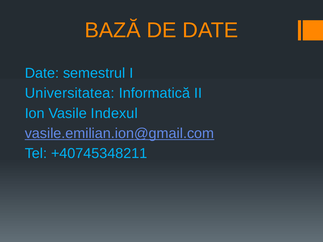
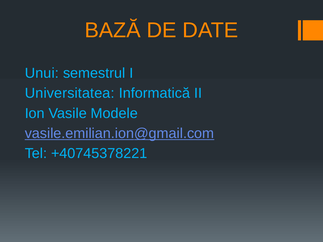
Date: Date -> Unui (42, 73)
Indexul: Indexul -> Modele (114, 113)
+40745348211: +40745348211 -> +40745378221 (99, 154)
